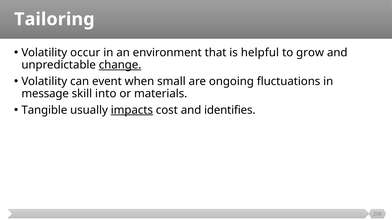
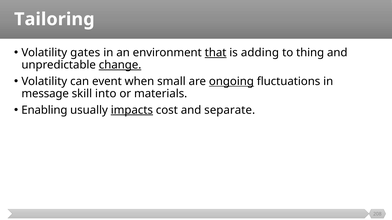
occur: occur -> gates (85, 53)
that underline: none -> present (216, 53)
helpful: helpful -> adding (260, 53)
grow: grow -> thing (310, 53)
ongoing underline: none -> present (231, 82)
Tangible: Tangible -> Enabling (44, 110)
identifies: identifies -> separate (230, 110)
